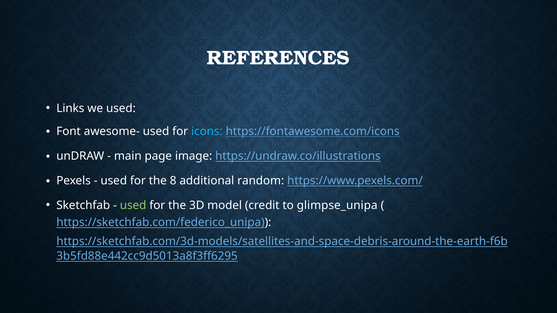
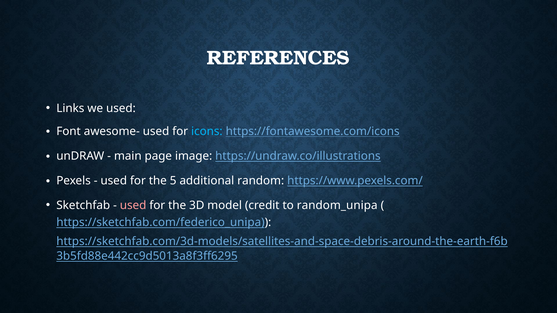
8: 8 -> 5 (173, 181)
used colour: light green -> pink (133, 205)
glimpse_unipa: glimpse_unipa -> random_unipa (337, 205)
